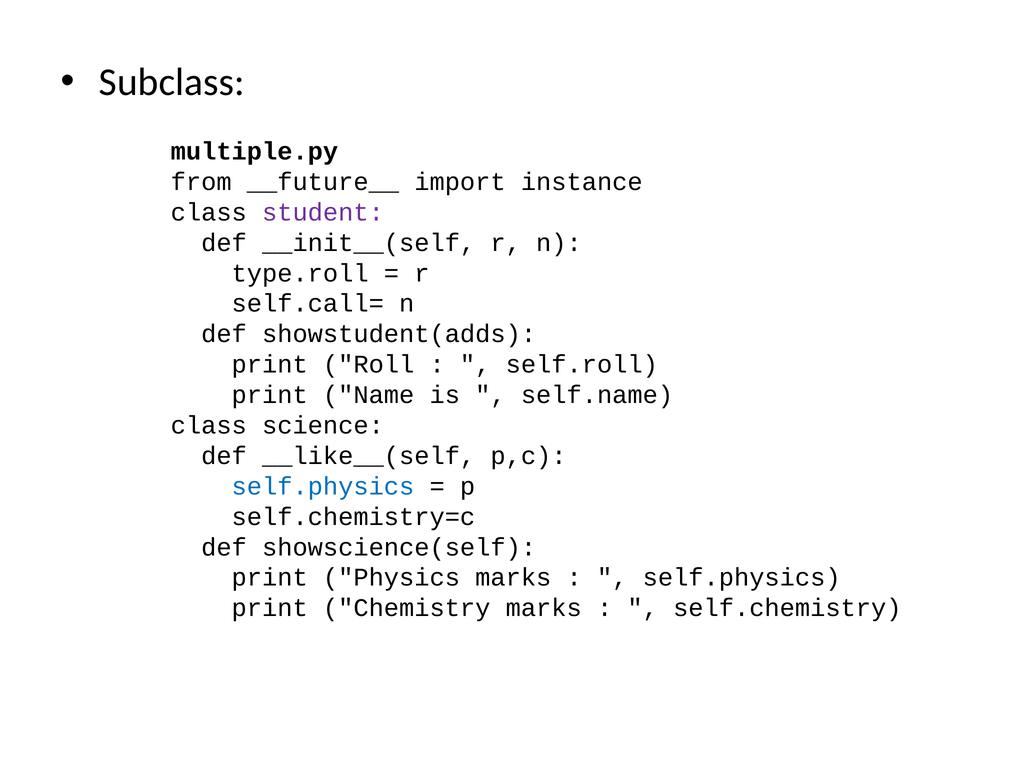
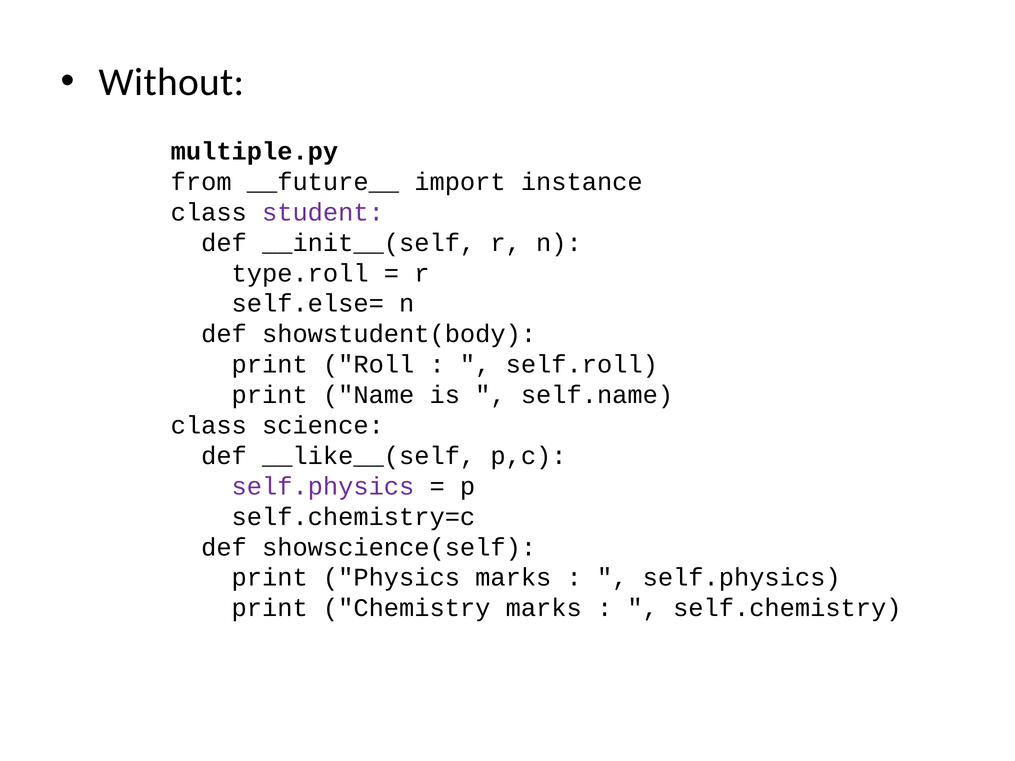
Subclass: Subclass -> Without (172, 82)
self.call=: self.call= -> self.else= (308, 304)
showstudent(adds: showstudent(adds -> showstudent(body (399, 334)
self.physics colour: blue -> purple (323, 486)
